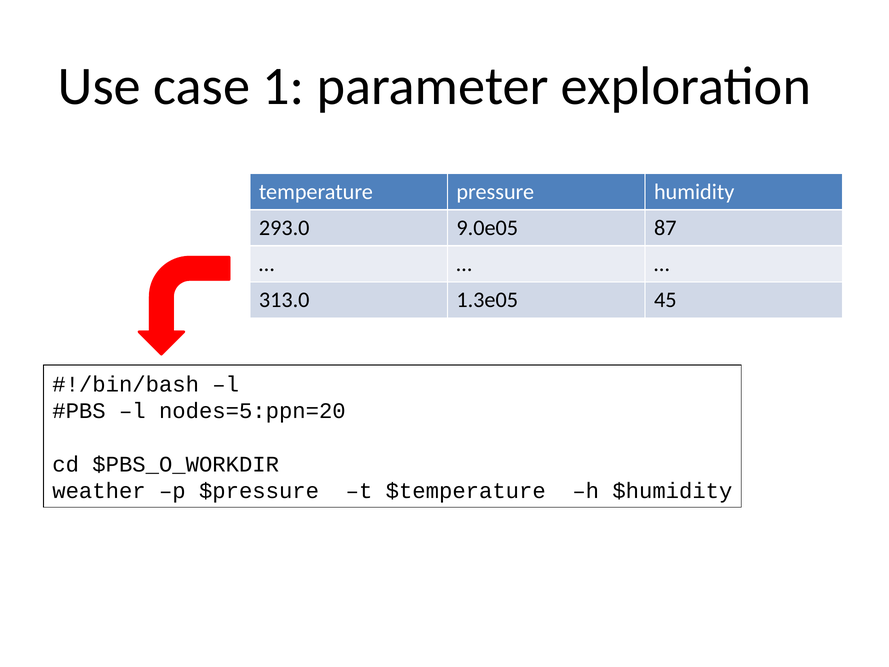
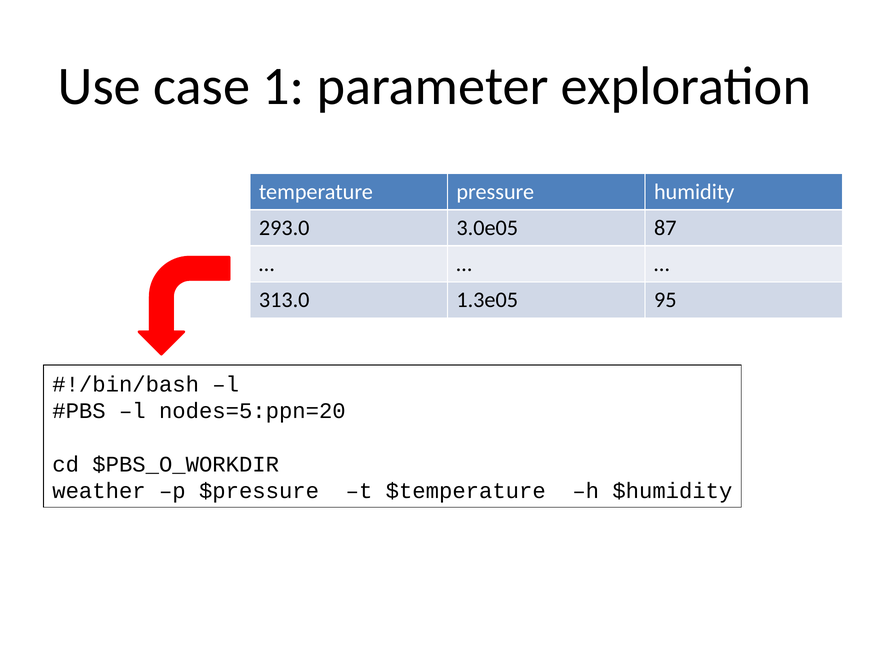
9.0e05: 9.0e05 -> 3.0e05 (487, 228)
45: 45 -> 95 (665, 300)
